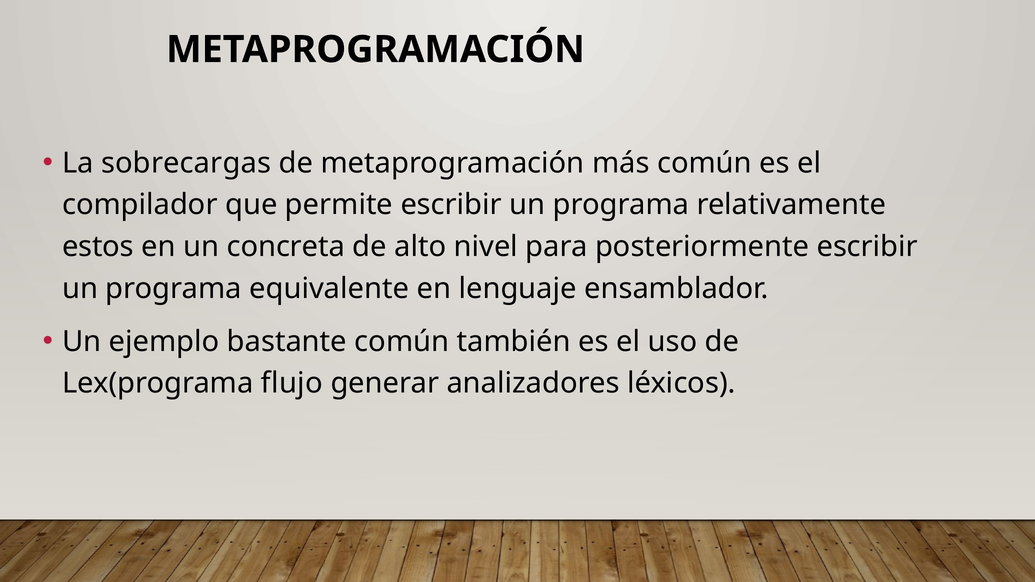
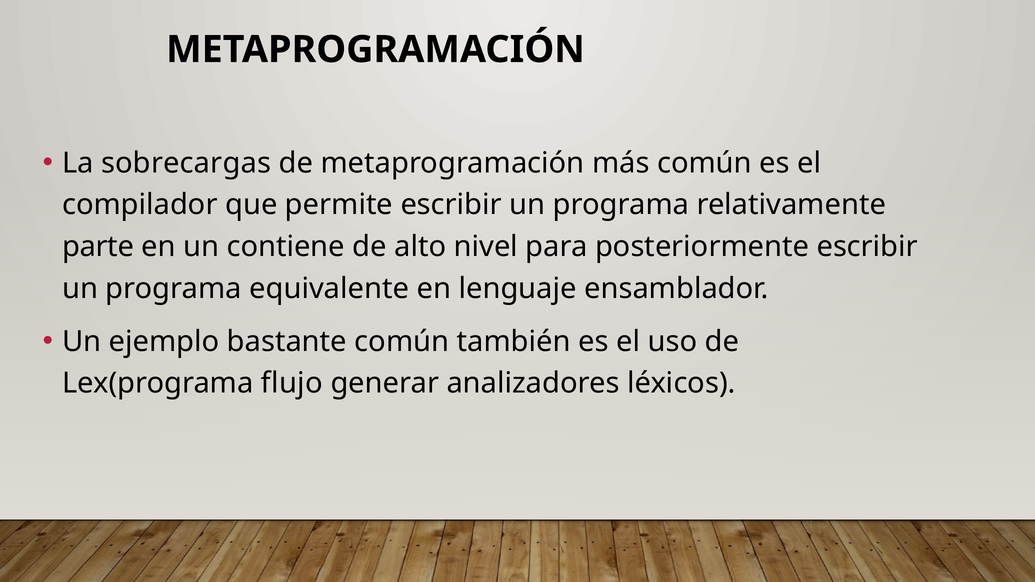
estos: estos -> parte (98, 247)
concreta: concreta -> contiene (286, 247)
